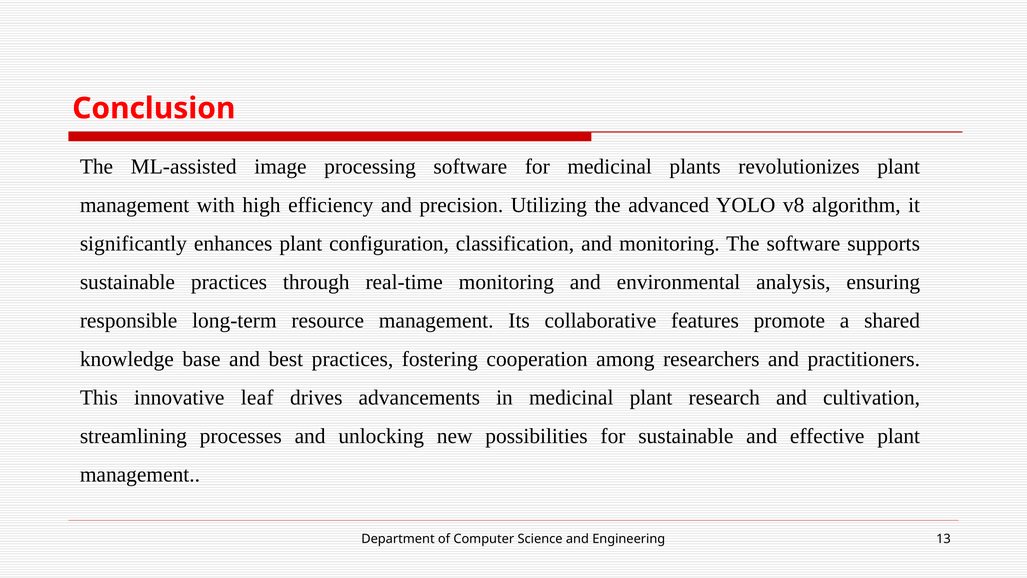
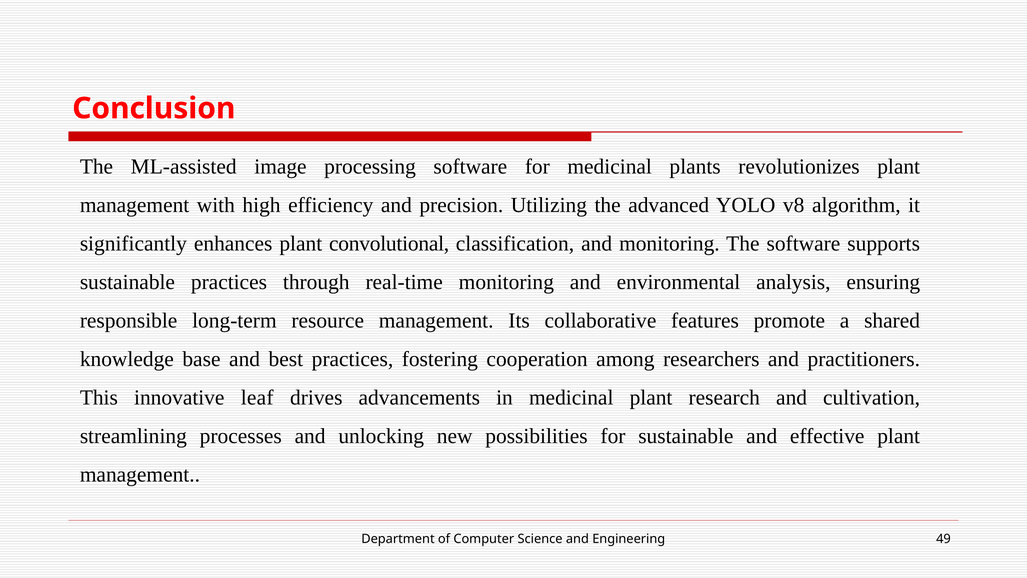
configuration: configuration -> convolutional (389, 243)
13: 13 -> 49 (944, 539)
